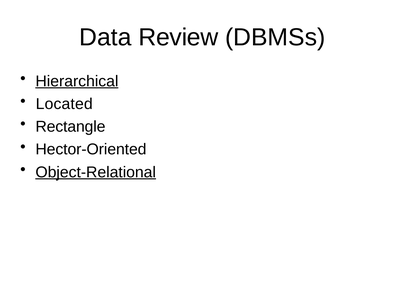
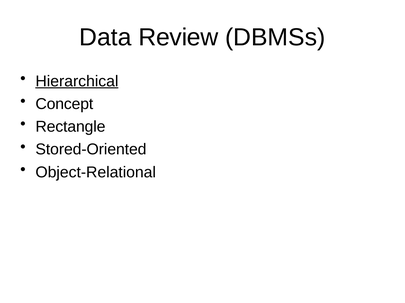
Located: Located -> Concept (64, 104)
Hector-Oriented: Hector-Oriented -> Stored-Oriented (91, 150)
Object-Relational underline: present -> none (96, 173)
